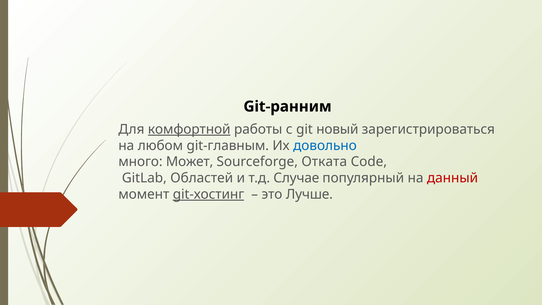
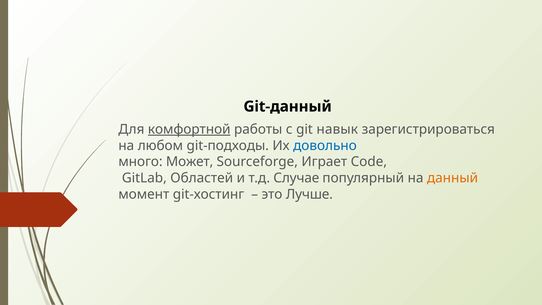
Git-ранним: Git-ранним -> Git-данный (288, 106)
новый: новый -> навык (337, 129)
git-главным: git-главным -> git-подходы (228, 146)
Отката: Отката -> Играет (324, 162)
данный colour: red -> orange (453, 178)
git-хостинг underline: present -> none (209, 194)
